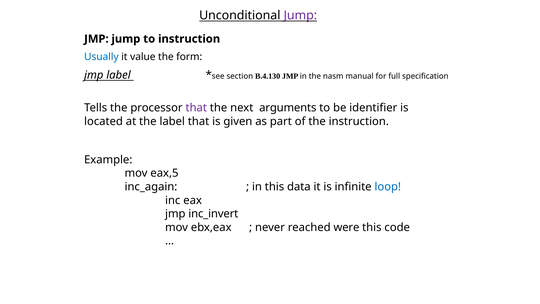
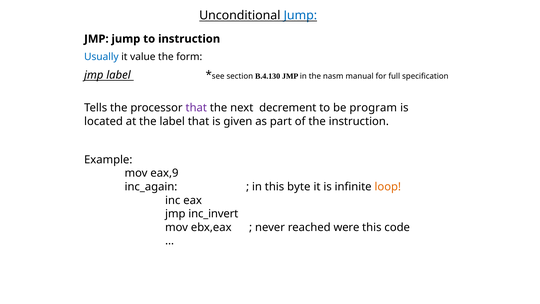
Jump colour: purple -> blue (300, 15)
arguments: arguments -> decrement (288, 108)
identifier: identifier -> program (373, 108)
eax,5: eax,5 -> eax,9 (164, 173)
data: data -> byte (299, 187)
loop colour: blue -> orange (388, 187)
